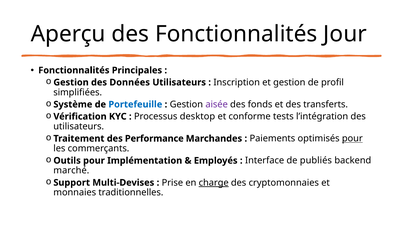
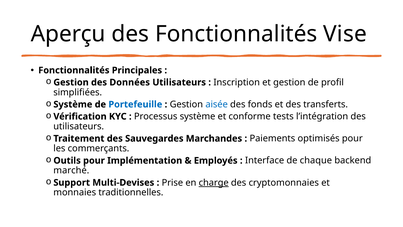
Jour: Jour -> Vise (345, 34)
aisée colour: purple -> blue (217, 104)
Processus desktop: desktop -> système (198, 116)
Performance: Performance -> Sauvegardes (154, 138)
pour underline: present -> none (352, 138)
publiés: publiés -> chaque (316, 160)
